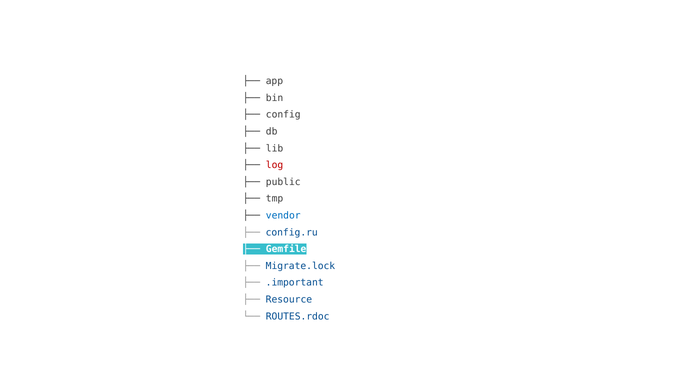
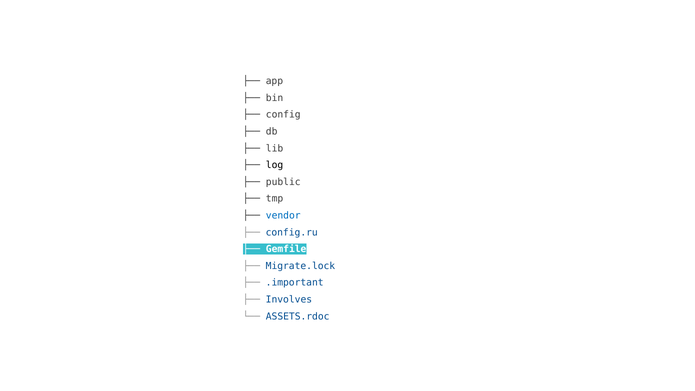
log colour: red -> black (275, 165)
Resource: Resource -> Involves (289, 300)
ROUTES.rdoc: ROUTES.rdoc -> ASSETS.rdoc (298, 316)
